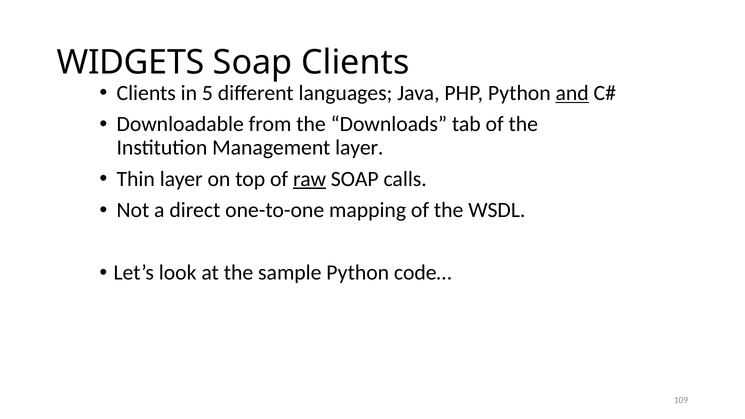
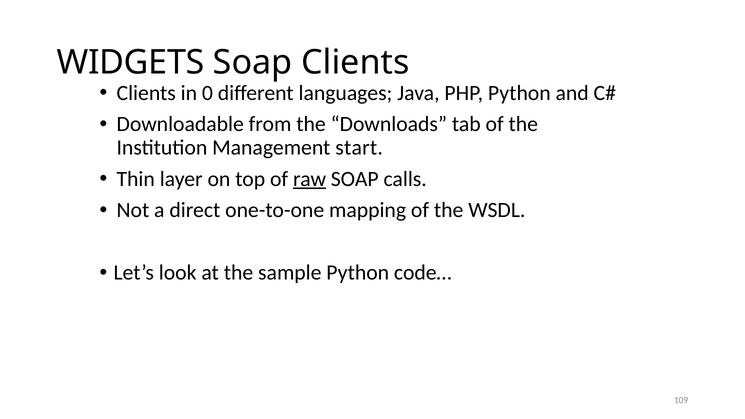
5: 5 -> 0 (207, 93)
and underline: present -> none (572, 93)
Management layer: layer -> start (359, 148)
